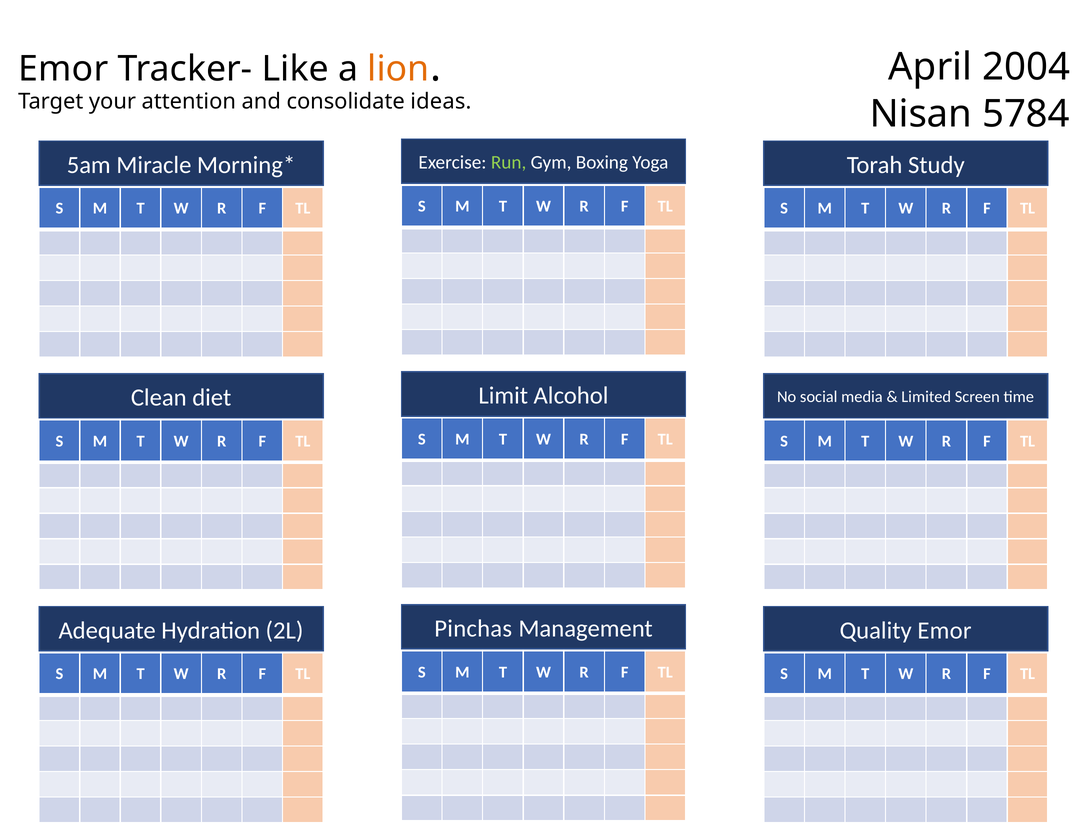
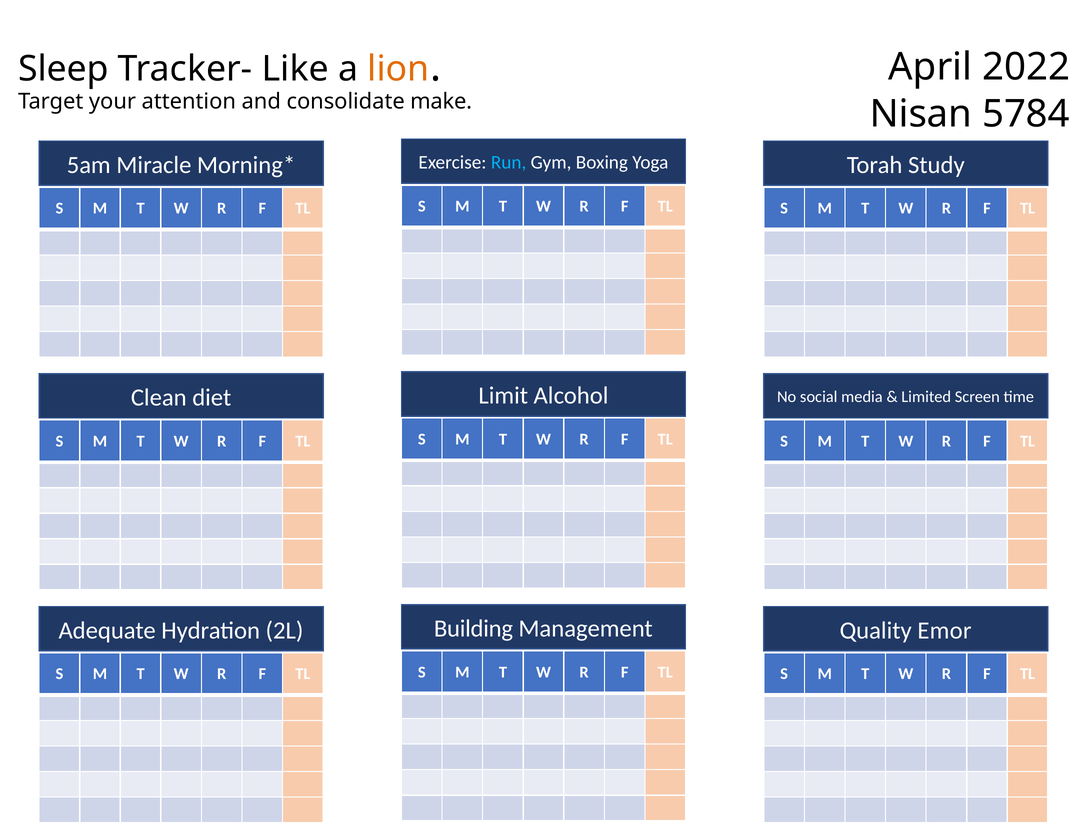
2004: 2004 -> 2022 (1026, 67)
Emor: Emor -> Sleep (63, 69)
ideas: ideas -> make (441, 101)
Run colour: light green -> light blue (509, 163)
Pinchas: Pinchas -> Building (473, 628)
